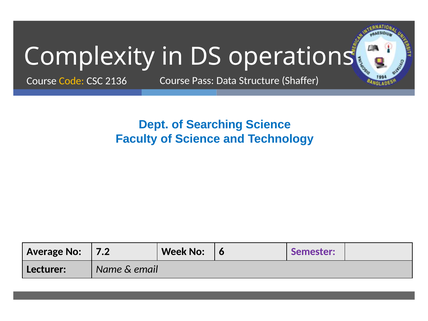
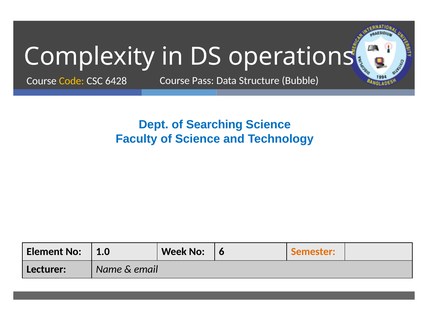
Shaffer: Shaffer -> Bubble (300, 81)
2136: 2136 -> 6428 (116, 81)
Average: Average -> Element (45, 252)
7.2: 7.2 -> 1.0 (103, 252)
Semester colour: purple -> orange (313, 252)
